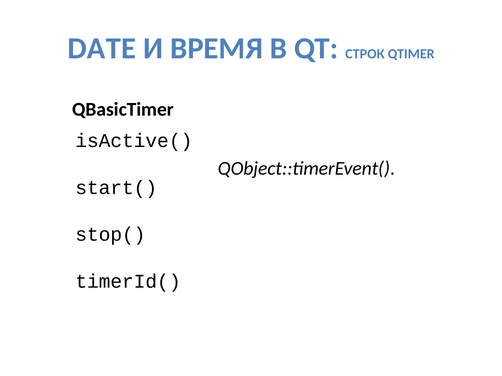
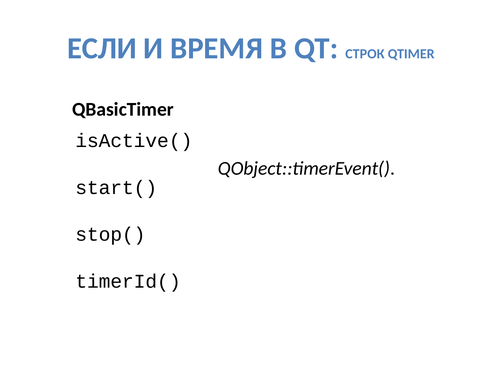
DATE: DATE -> ЕСЛИ (102, 49)
